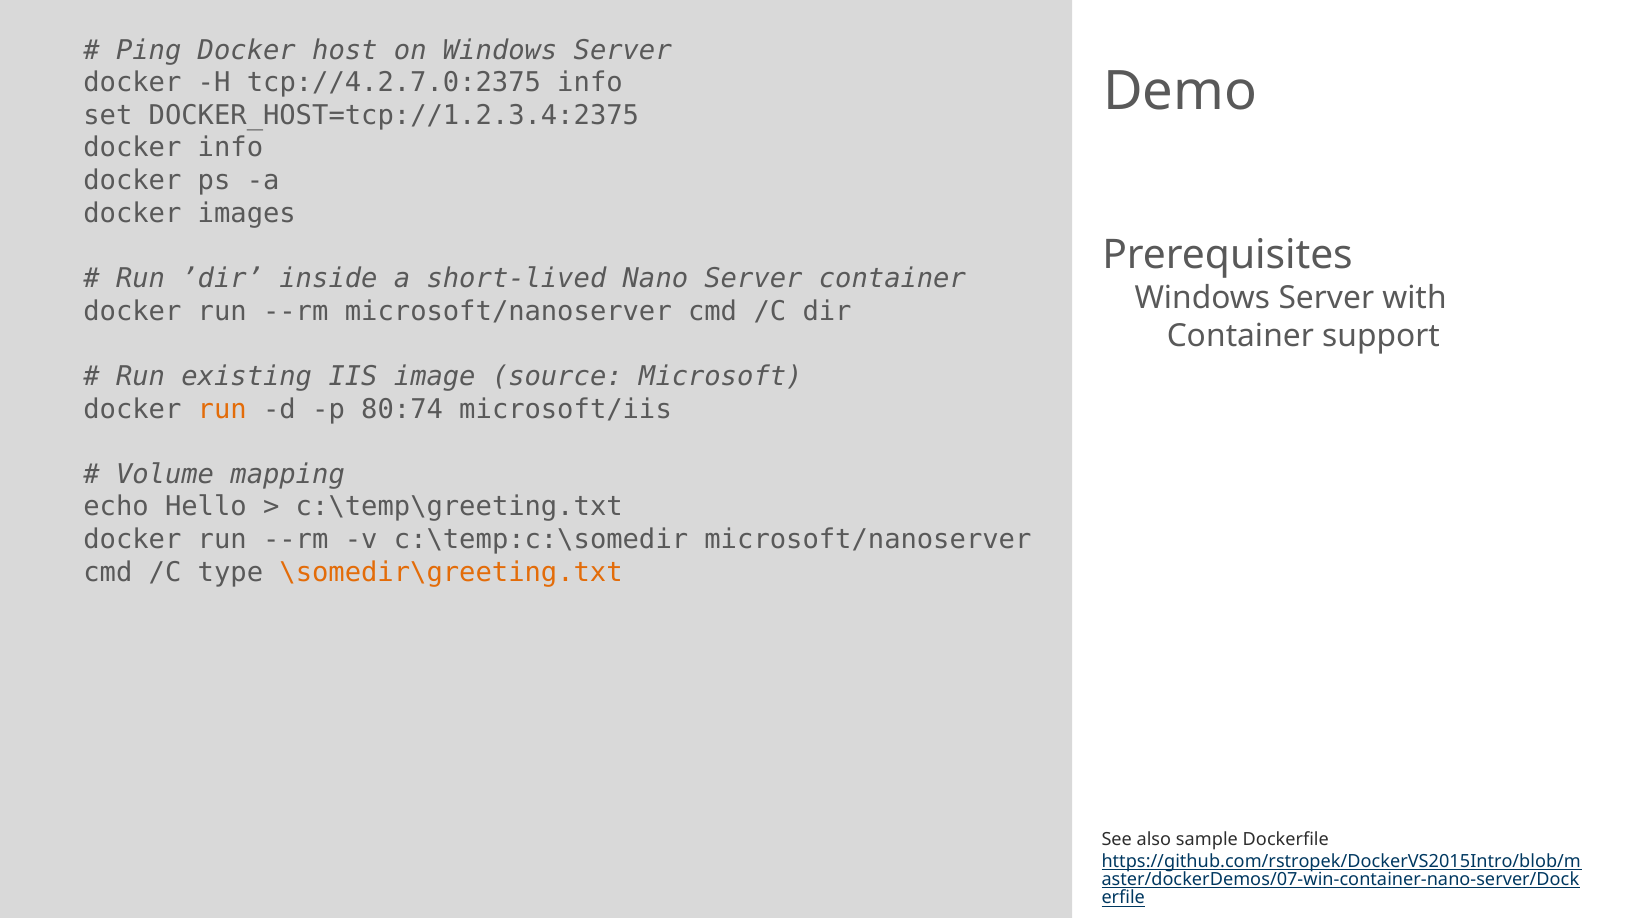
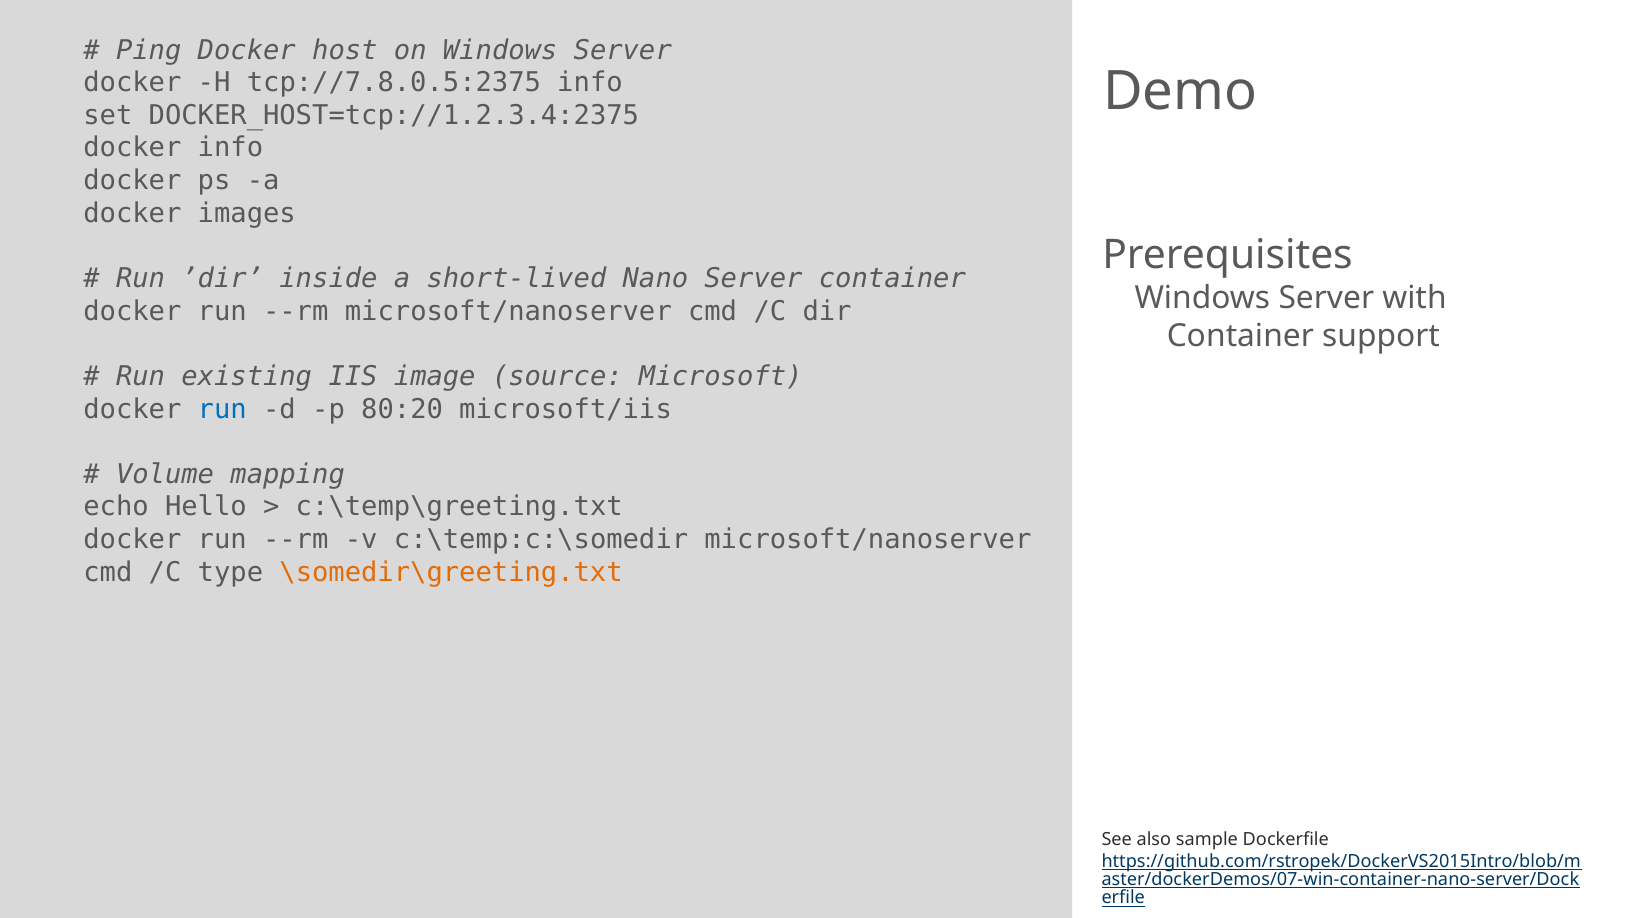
tcp://4.2.7.0:2375: tcp://4.2.7.0:2375 -> tcp://7.8.0.5:2375 (394, 83)
run colour: orange -> blue (222, 409)
80:74: 80:74 -> 80:20 (402, 409)
